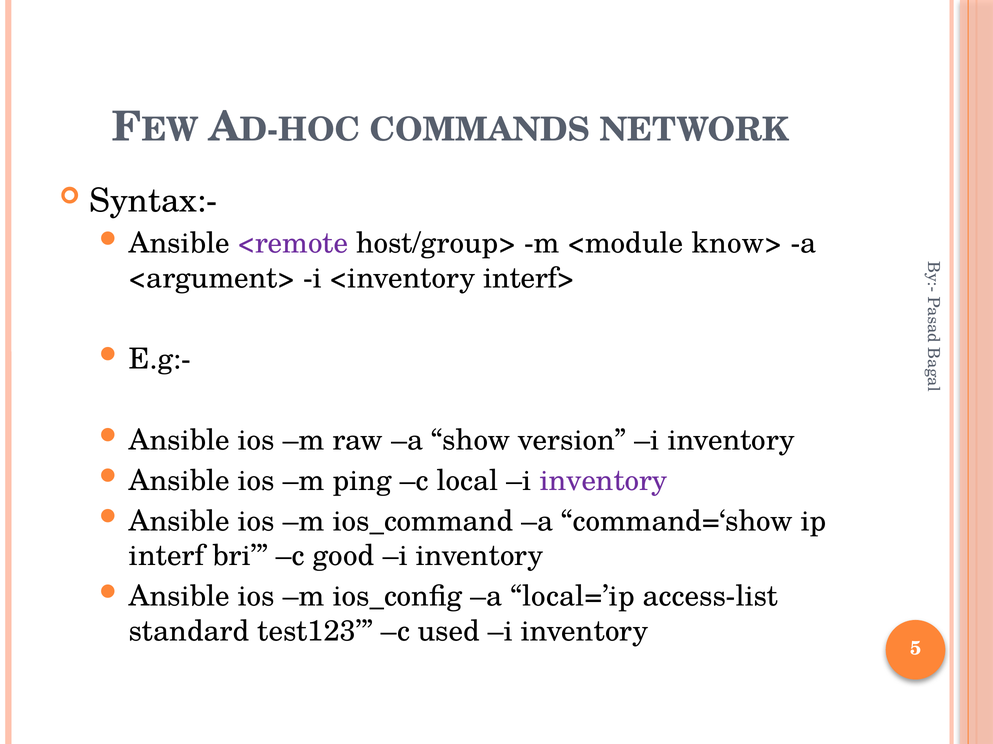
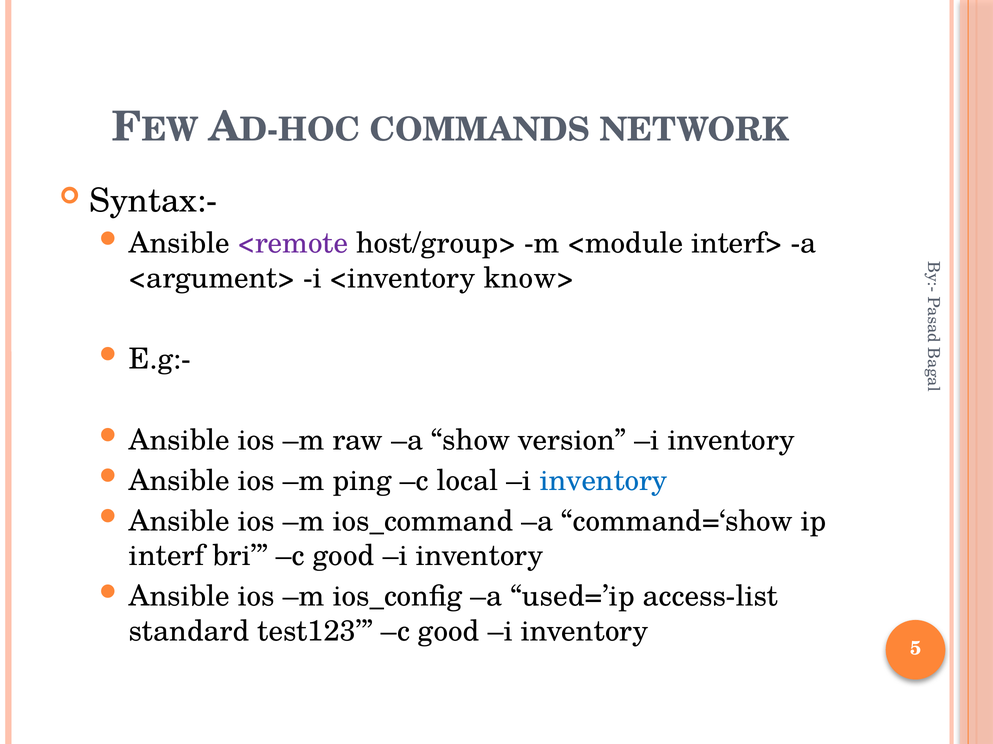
know>: know> -> interf> (737, 244)
interf>: interf> -> know> (529, 278)
inventory colour: purple -> blue (603, 481)
local=’ip: local=’ip -> used=’ip (573, 597)
test123 c used: used -> good (449, 632)
